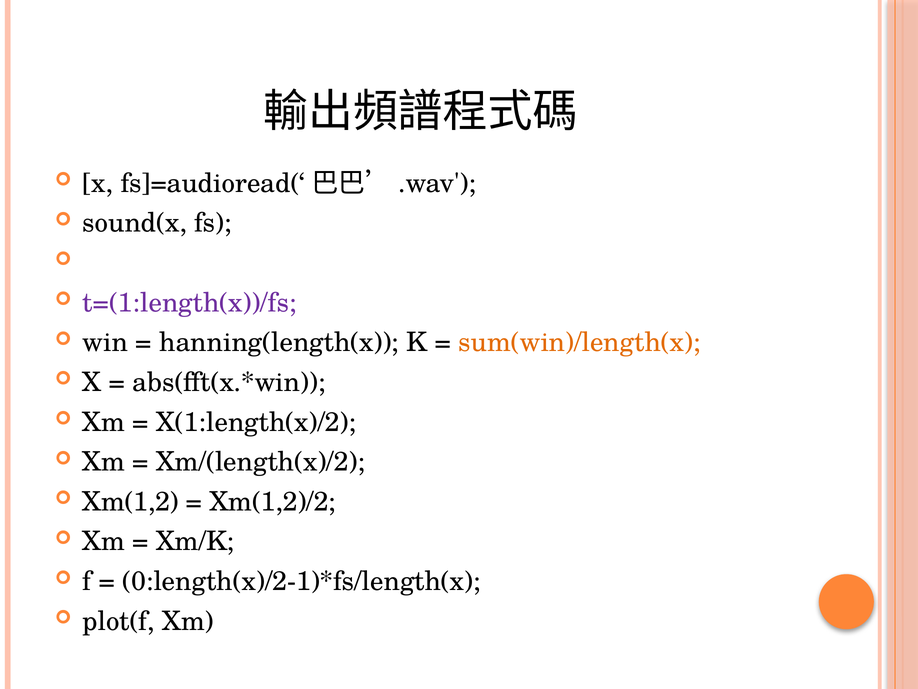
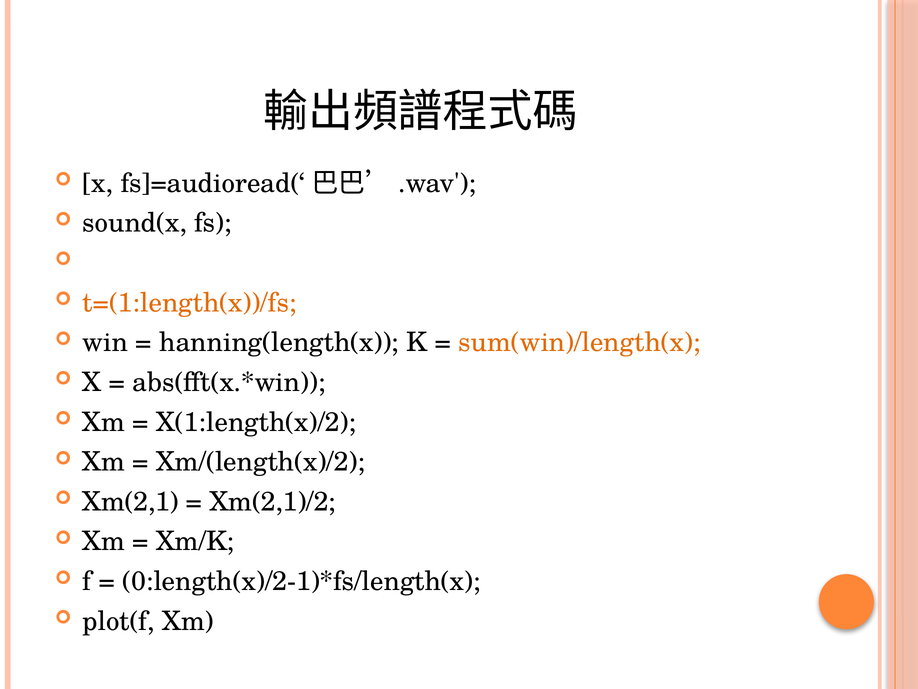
t=(1:length(x))/fs colour: purple -> orange (190, 302)
Xm(1,2: Xm(1,2 -> Xm(2,1 (131, 501)
Xm(1,2)/2: Xm(1,2)/2 -> Xm(2,1)/2 (273, 501)
